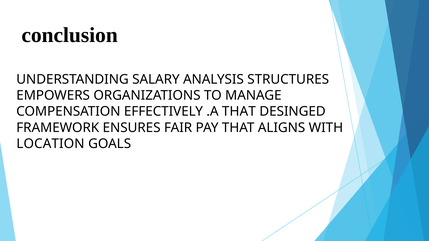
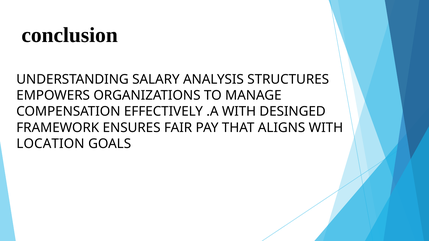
.A THAT: THAT -> WITH (239, 112)
